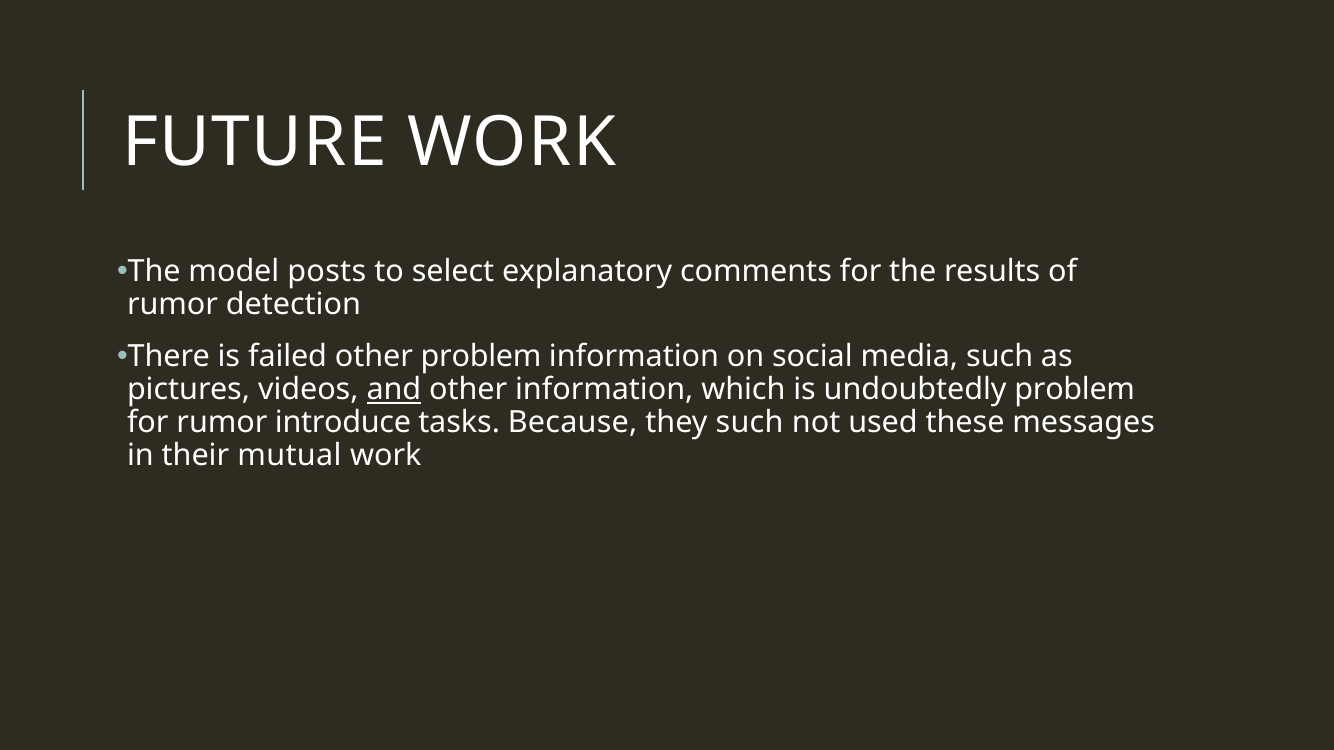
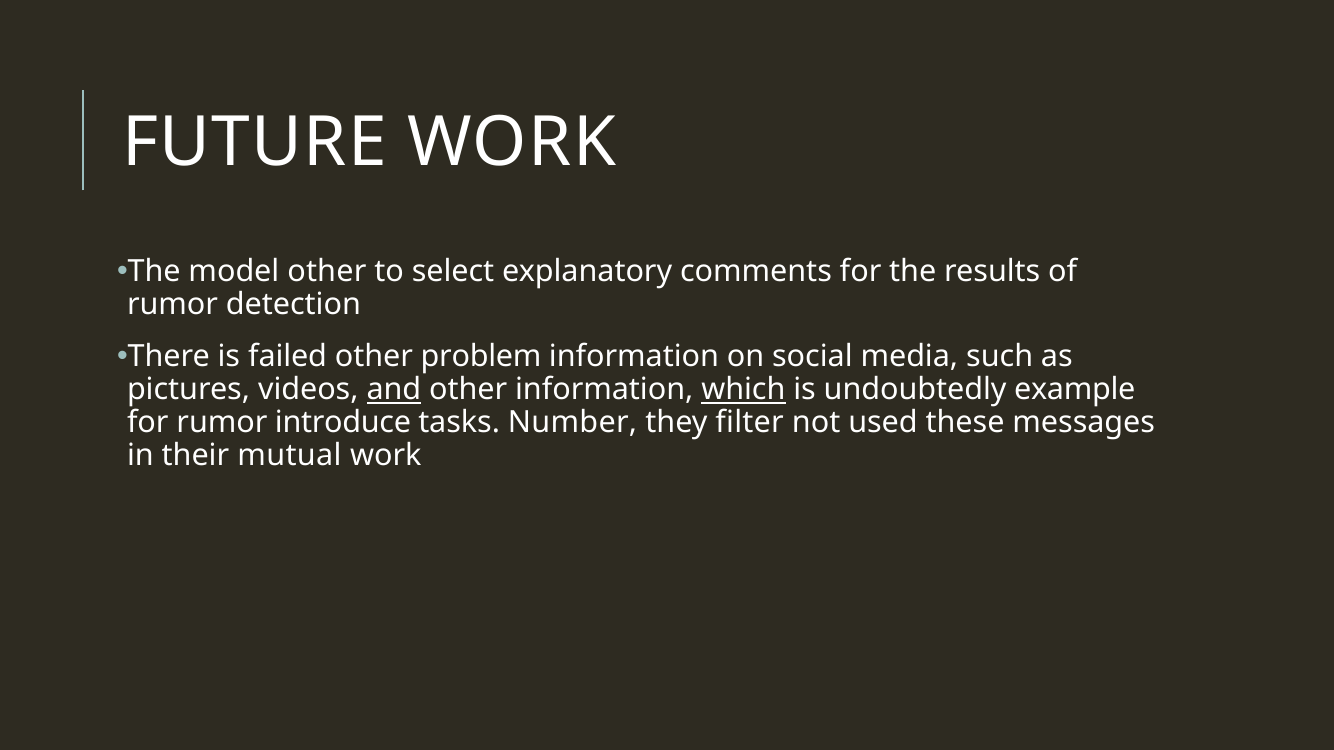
model posts: posts -> other (327, 271)
which underline: none -> present (743, 390)
undoubtedly problem: problem -> example (1075, 390)
Because: Because -> Number (573, 423)
they such: such -> filter (750, 423)
